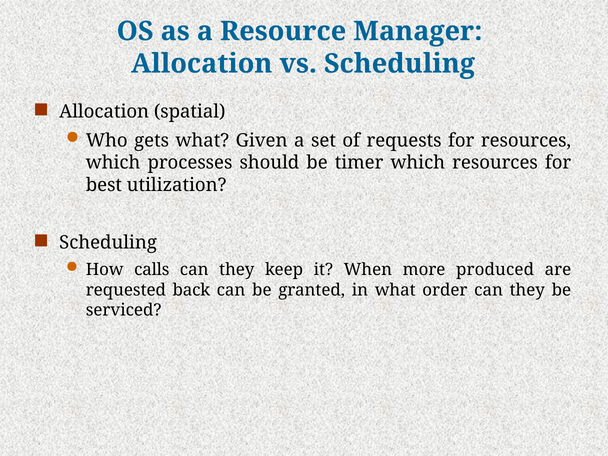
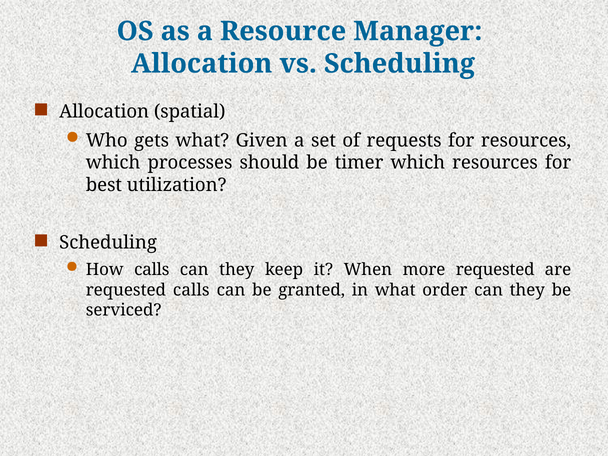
more produced: produced -> requested (495, 270)
requested back: back -> calls (191, 290)
